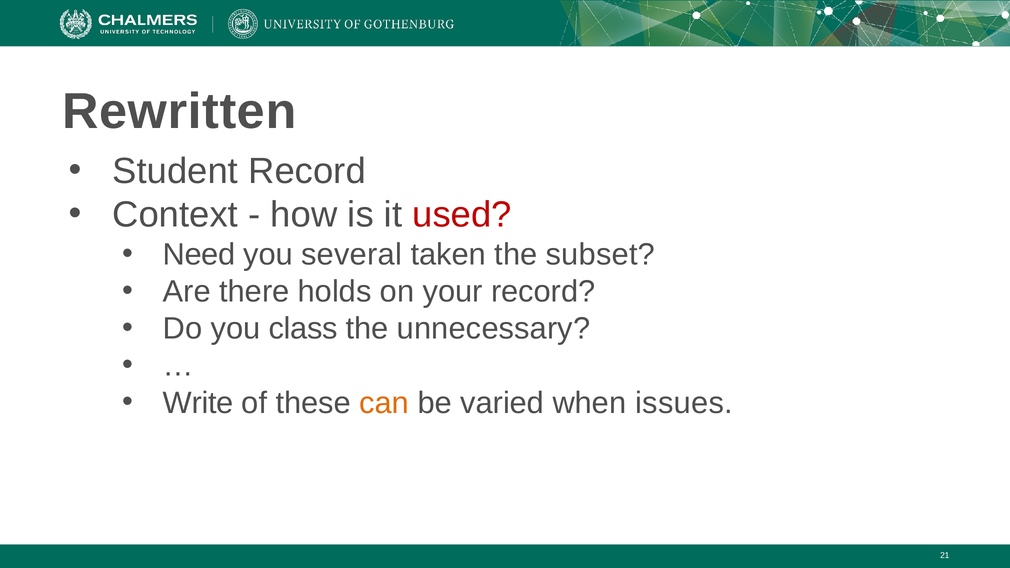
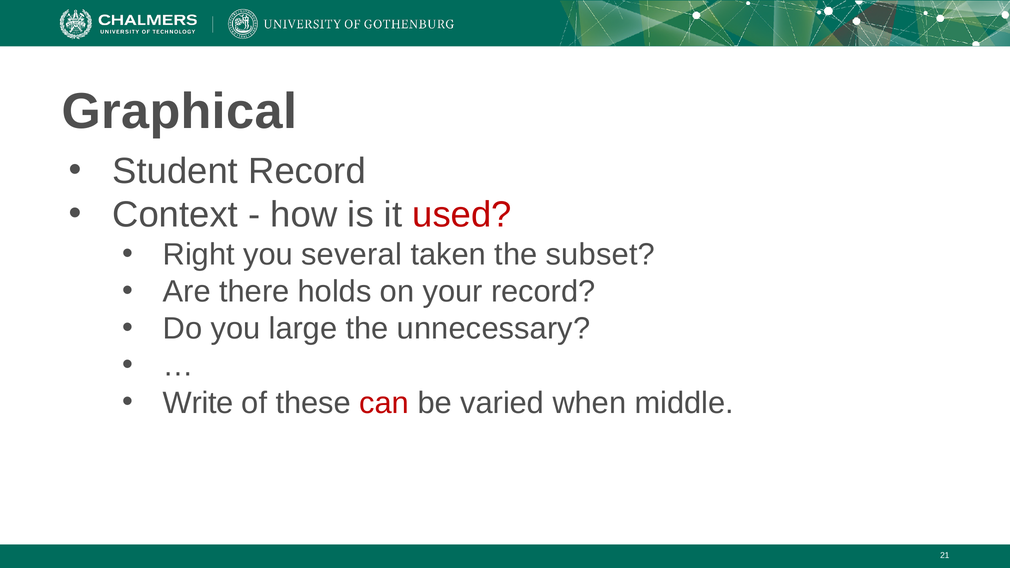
Rewritten: Rewritten -> Graphical (179, 112)
Need: Need -> Right (199, 255)
class: class -> large (303, 329)
can colour: orange -> red (384, 403)
issues: issues -> middle (684, 403)
